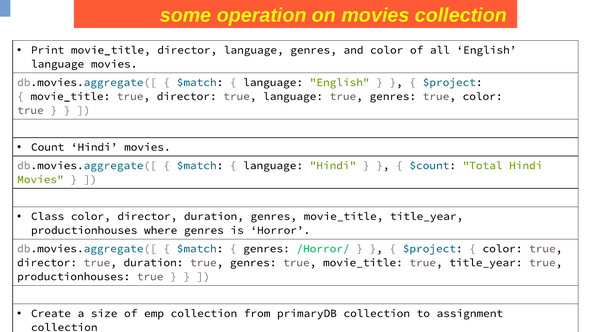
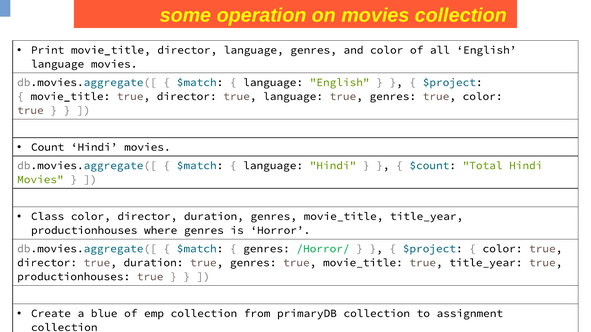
size: size -> blue (104, 314)
